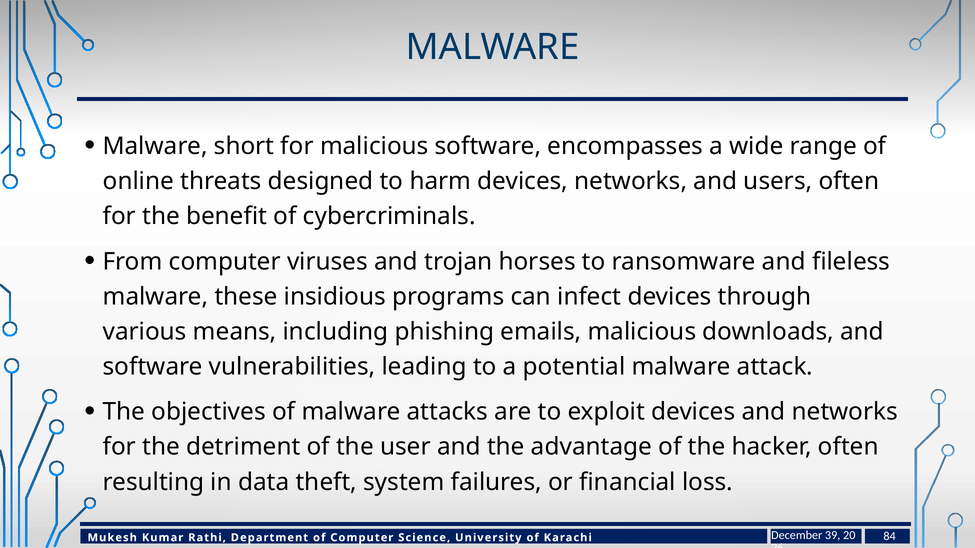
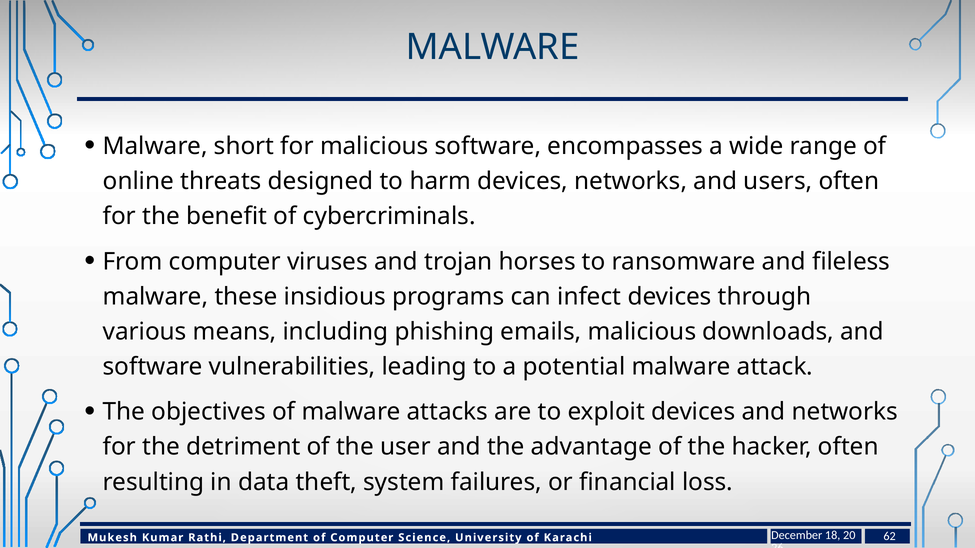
39: 39 -> 18 (833, 536)
84: 84 -> 62 (890, 537)
